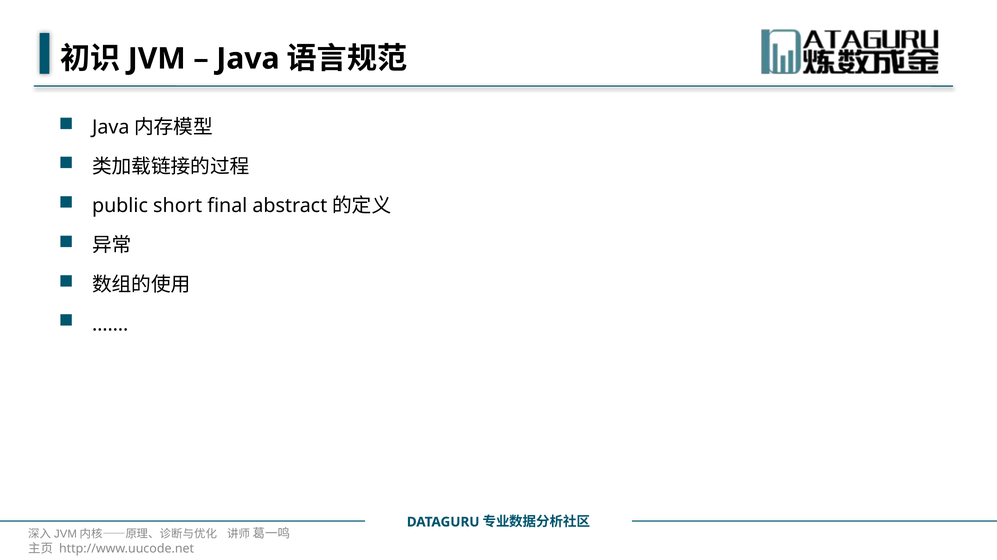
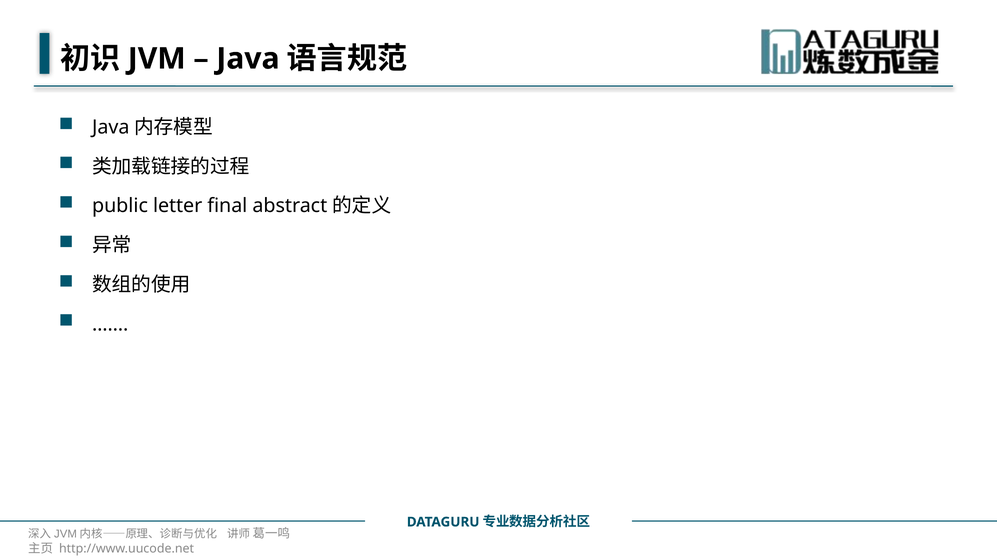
short: short -> letter (178, 206)
